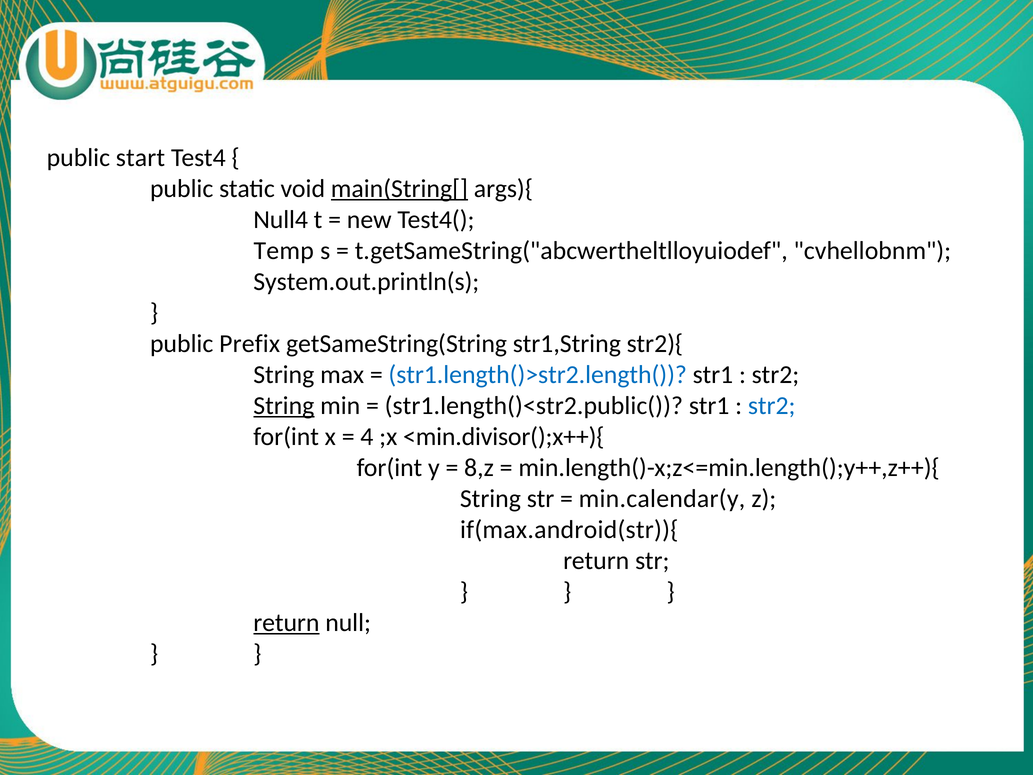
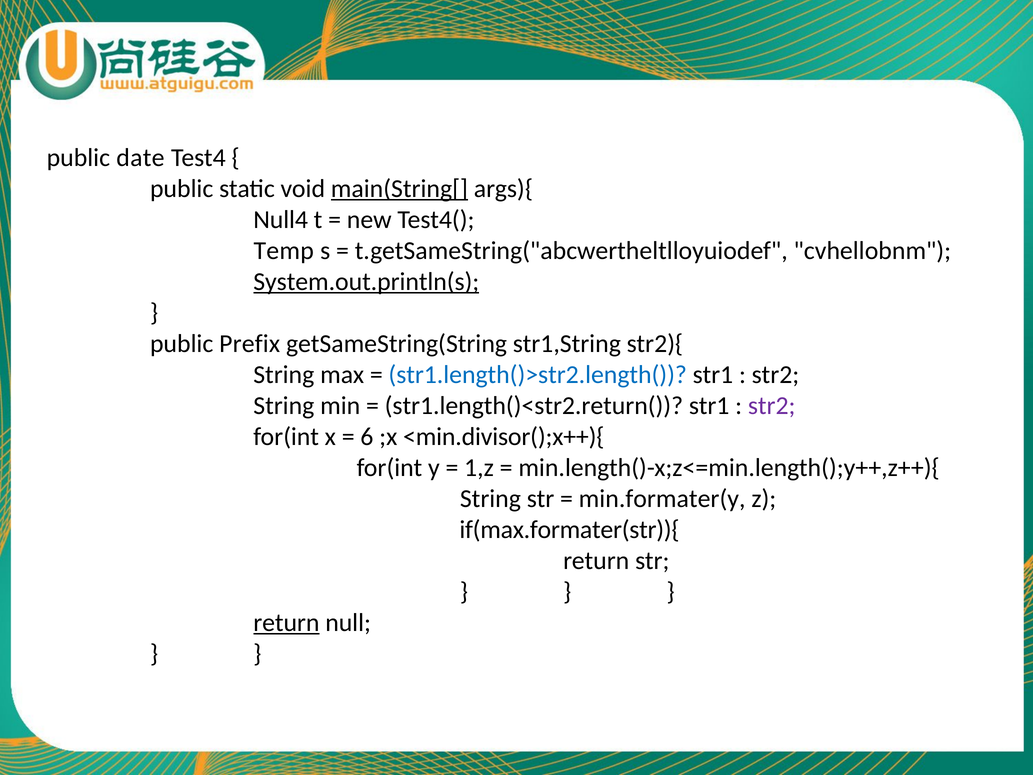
start: start -> date (140, 158)
System.out.println(s underline: none -> present (366, 281)
String underline: present -> none (284, 405)
str1.length()<str2.public(: str1.length()<str2.public( -> str1.length()<str2.return( (534, 405)
str2 colour: blue -> purple (772, 405)
4: 4 -> 6 (367, 436)
8,z: 8,z -> 1,z (479, 467)
min.calendar(y: min.calendar(y -> min.formater(y (662, 498)
if(max.android(str)){: if(max.android(str)){ -> if(max.formater(str)){ (569, 529)
